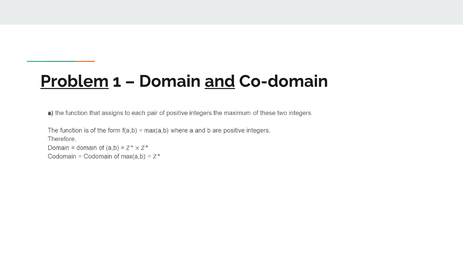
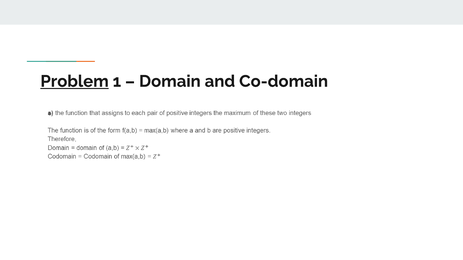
and underline: present -> none (220, 81)
